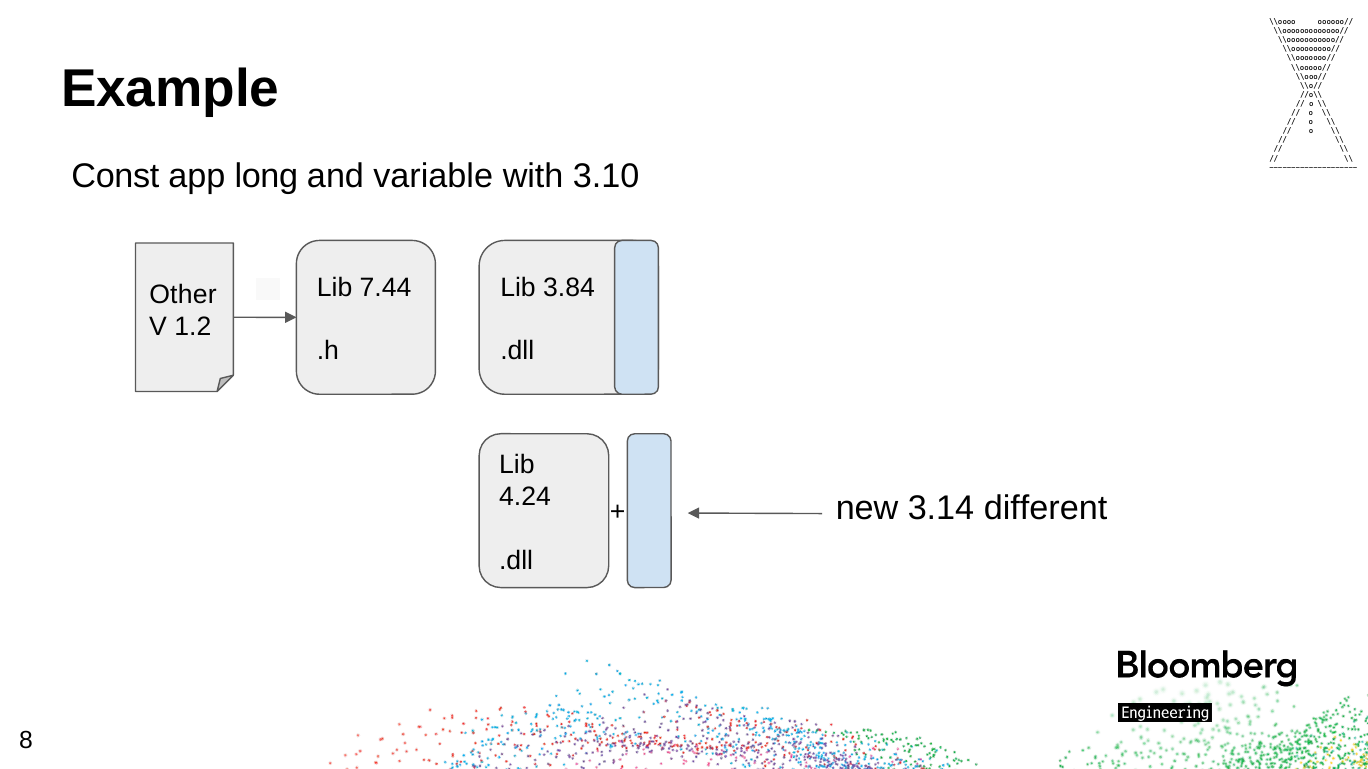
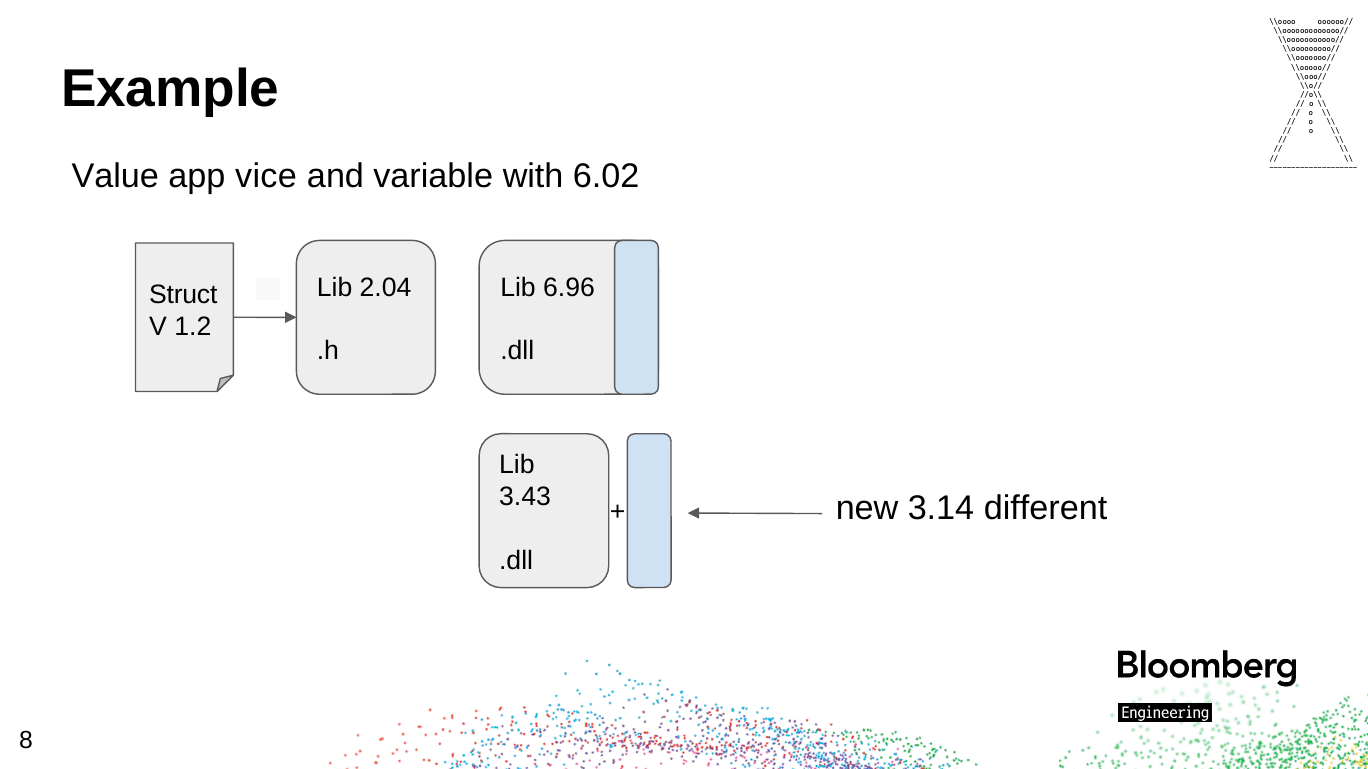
Const: Const -> Value (115, 177)
long: long -> vice (266, 177)
3.10: 3.10 -> 6.02 (606, 177)
7.44: 7.44 -> 2.04 (386, 287)
3.84: 3.84 -> 6.96 (569, 287)
Other: Other -> Struct (183, 295)
4.24: 4.24 -> 3.43 (525, 497)
